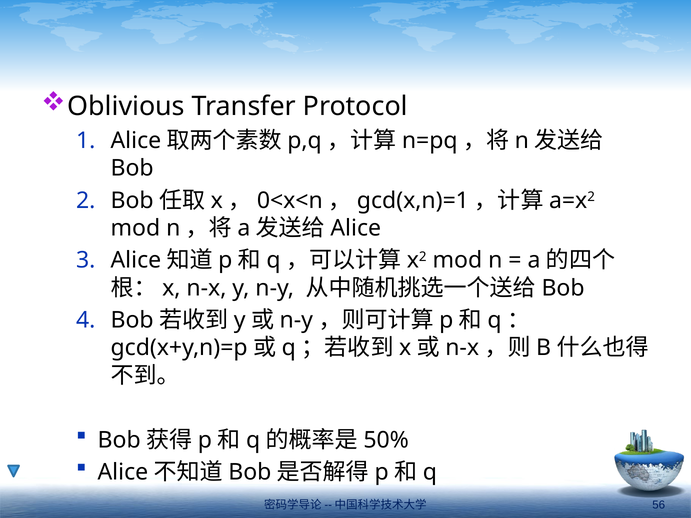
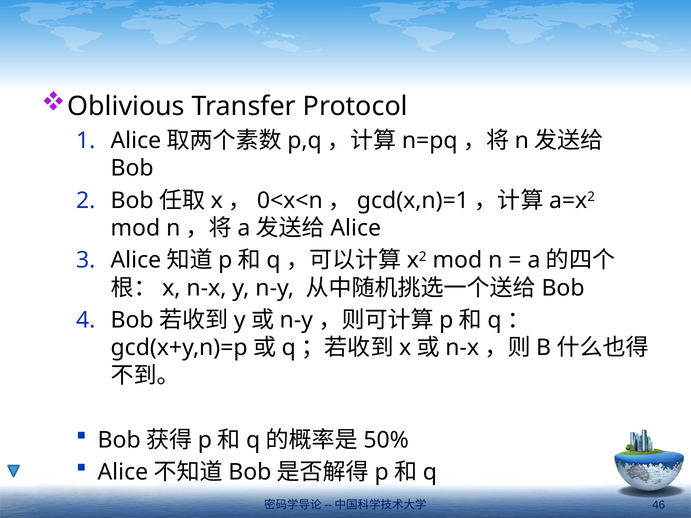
56: 56 -> 46 (659, 505)
